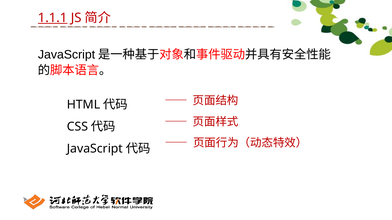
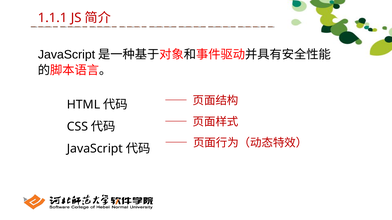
1.1.1 underline: present -> none (53, 18)
